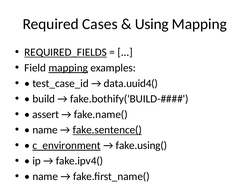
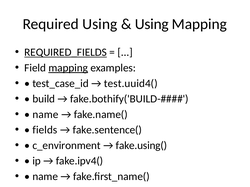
Required Cases: Cases -> Using (100, 24)
data.uuid4(: data.uuid4( -> test.uuid4( (131, 84)
assert: assert -> name (46, 115)
name: name -> fields (45, 130)
fake.sentence( underline: present -> none (107, 130)
c_environment underline: present -> none (67, 146)
